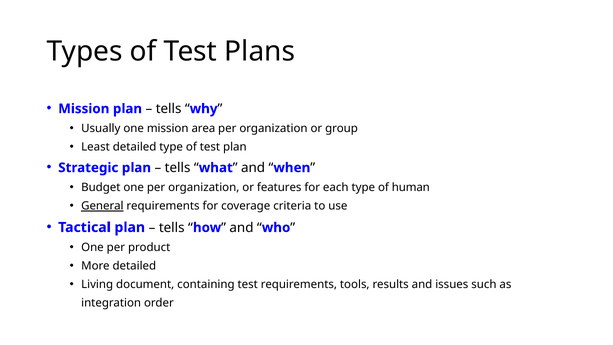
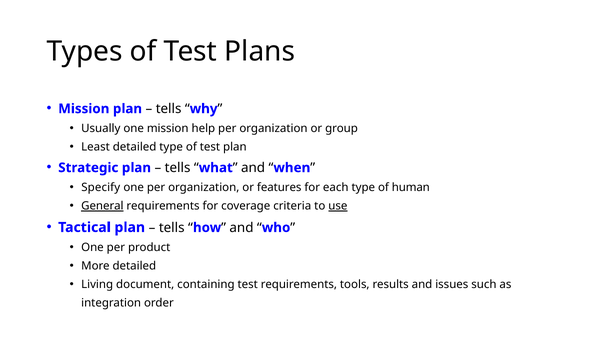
area: area -> help (203, 128)
Budget: Budget -> Specify (101, 187)
use underline: none -> present (338, 206)
